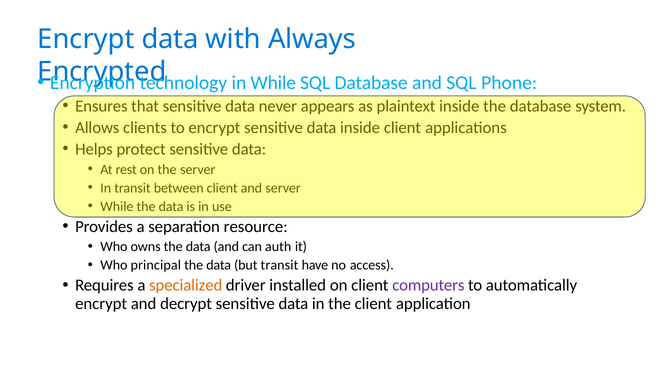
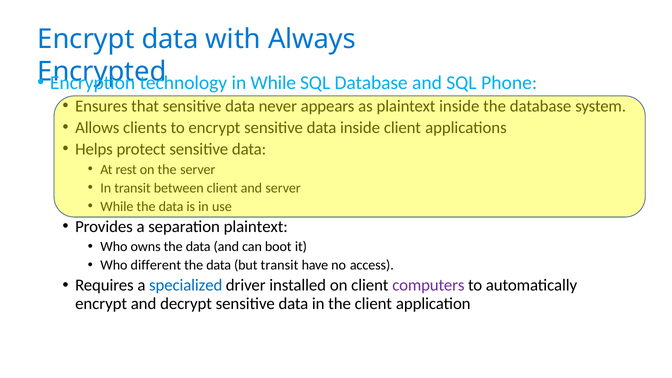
separation resource: resource -> plaintext (256, 227)
auth: auth -> boot (278, 247)
principal: principal -> different (156, 265)
specialized colour: orange -> blue (186, 286)
